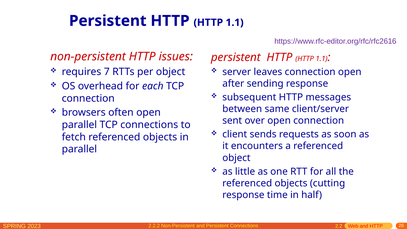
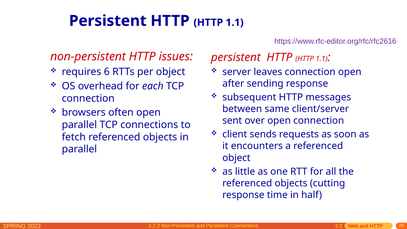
7: 7 -> 6 (107, 72)
